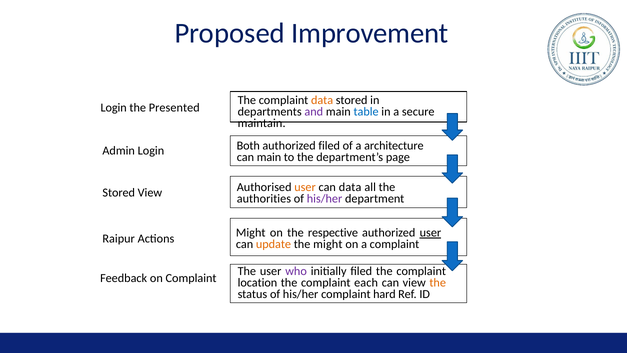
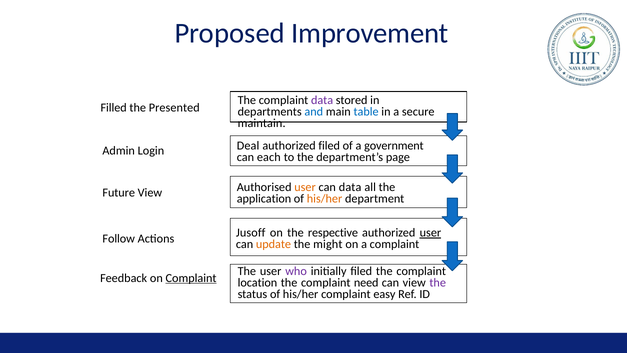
data colour: orange -> purple (322, 100)
Login: Login -> Filled (114, 108)
and colour: purple -> blue (314, 112)
Both: Both -> Deal (248, 145)
architecture: architecture -> government (394, 145)
can main: main -> each (269, 157)
Stored: Stored -> Future (119, 193)
authorities: authorities -> application (264, 199)
his/her colour: purple -> orange (325, 199)
Raipur: Raipur -> Follow (119, 239)
Actions Might: Might -> Jusoff (251, 233)
Complaint underline: none -> present (191, 278)
each: each -> need (366, 282)
the colour: orange -> purple (438, 282)
hard: hard -> easy (384, 294)
